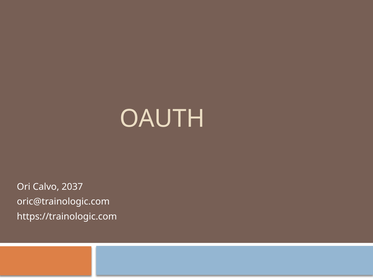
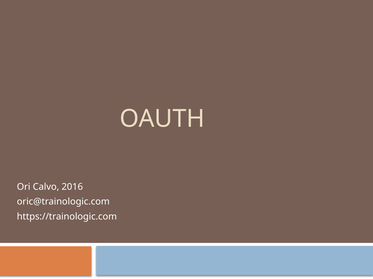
2037: 2037 -> 2016 (72, 187)
